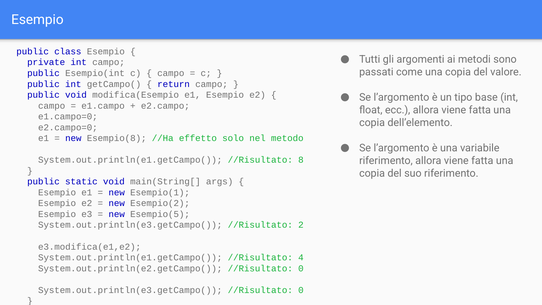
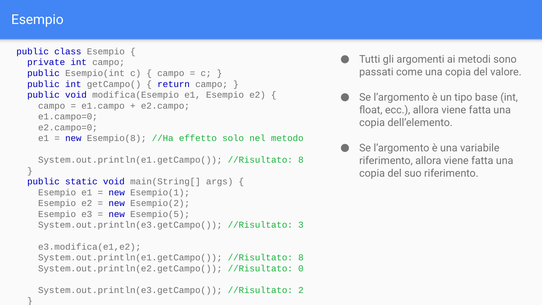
2: 2 -> 3 (301, 225)
4: 4 -> 8 (301, 257)
System.out.println(e3.getCampo( //Risultato 0: 0 -> 2 (301, 290)
